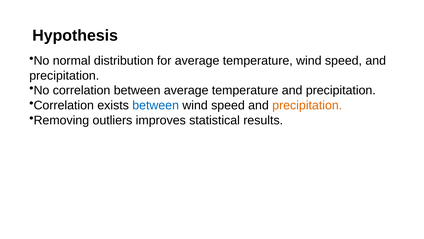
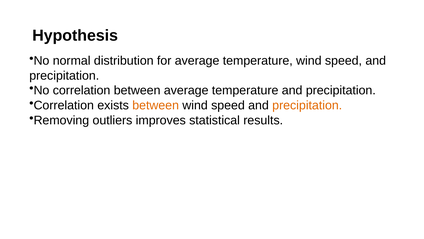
between colour: blue -> orange (156, 105)
